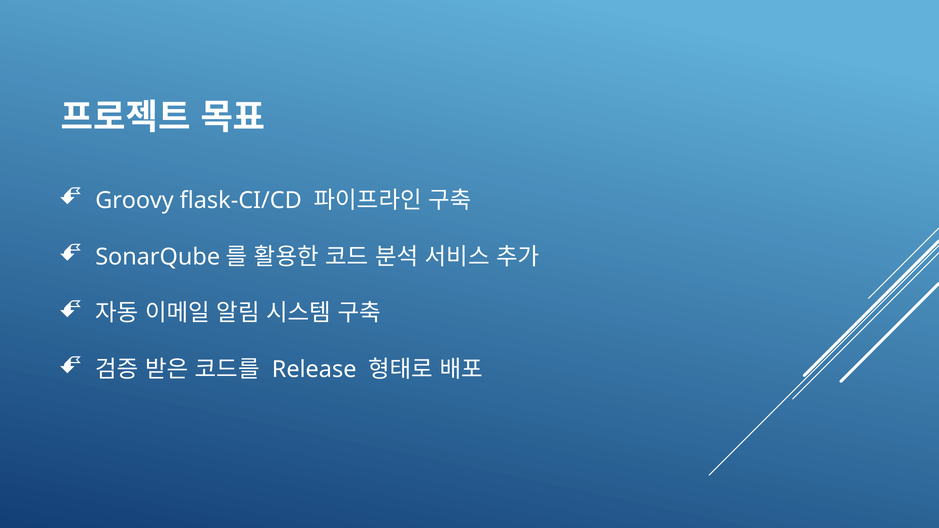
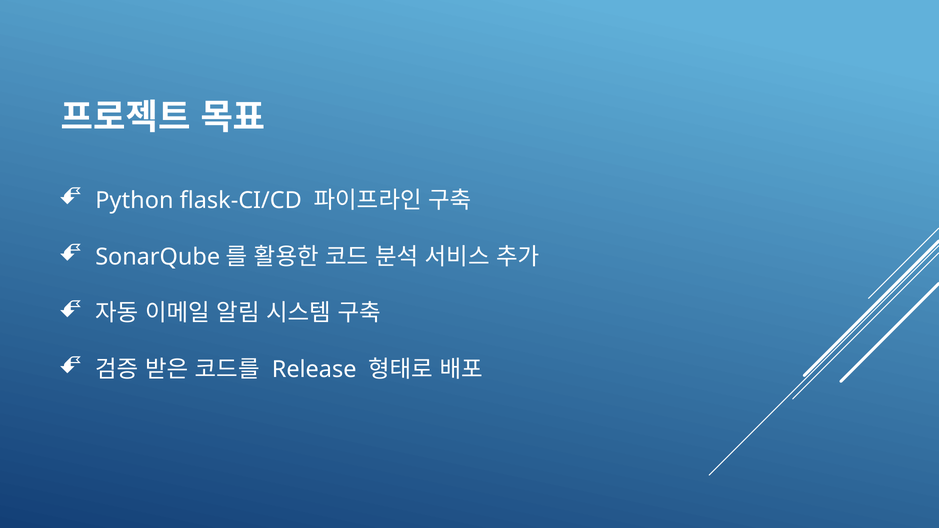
Groovy: Groovy -> Python (134, 201)
